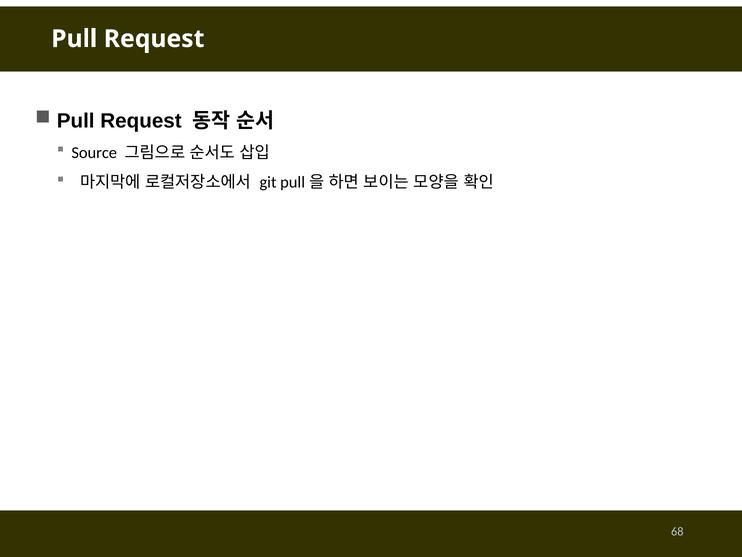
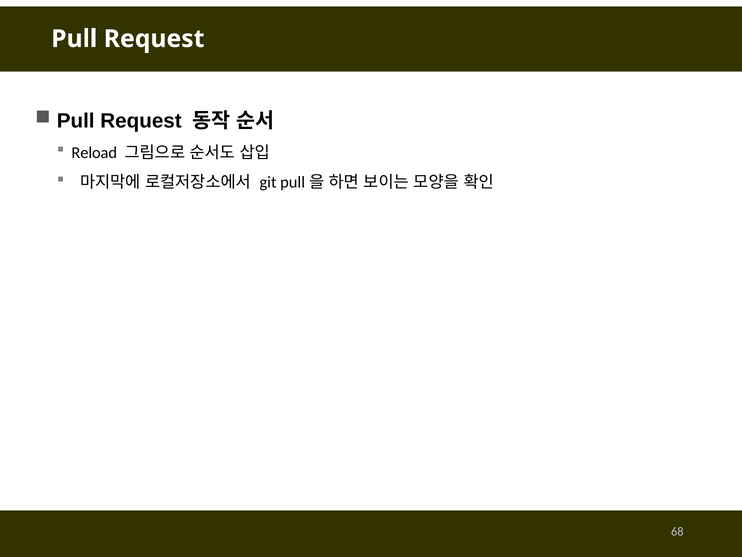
Source: Source -> Reload (94, 153)
